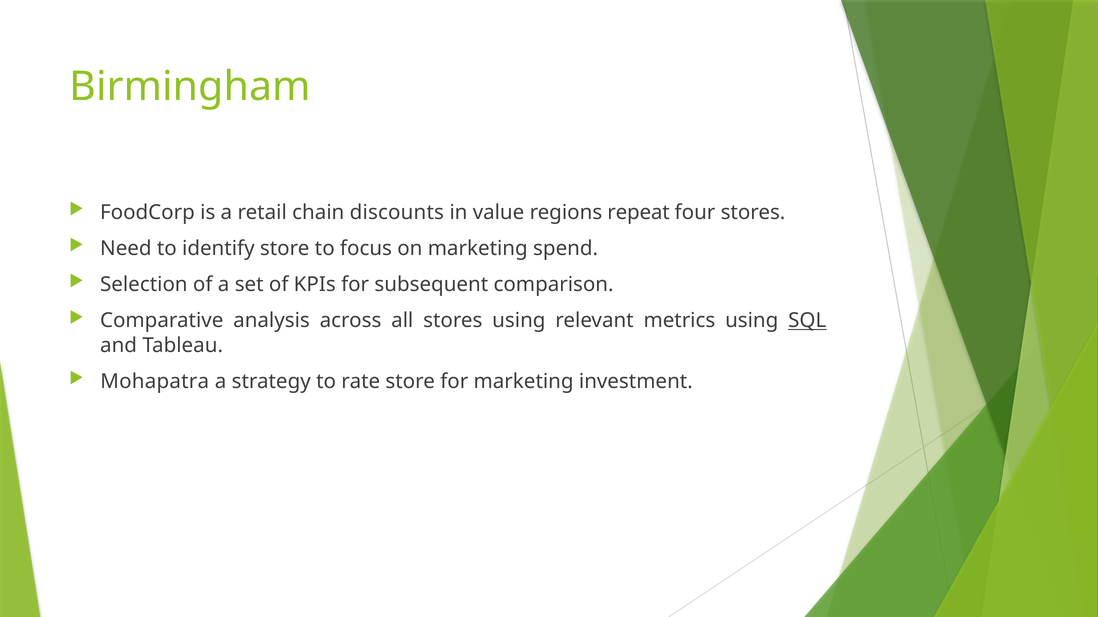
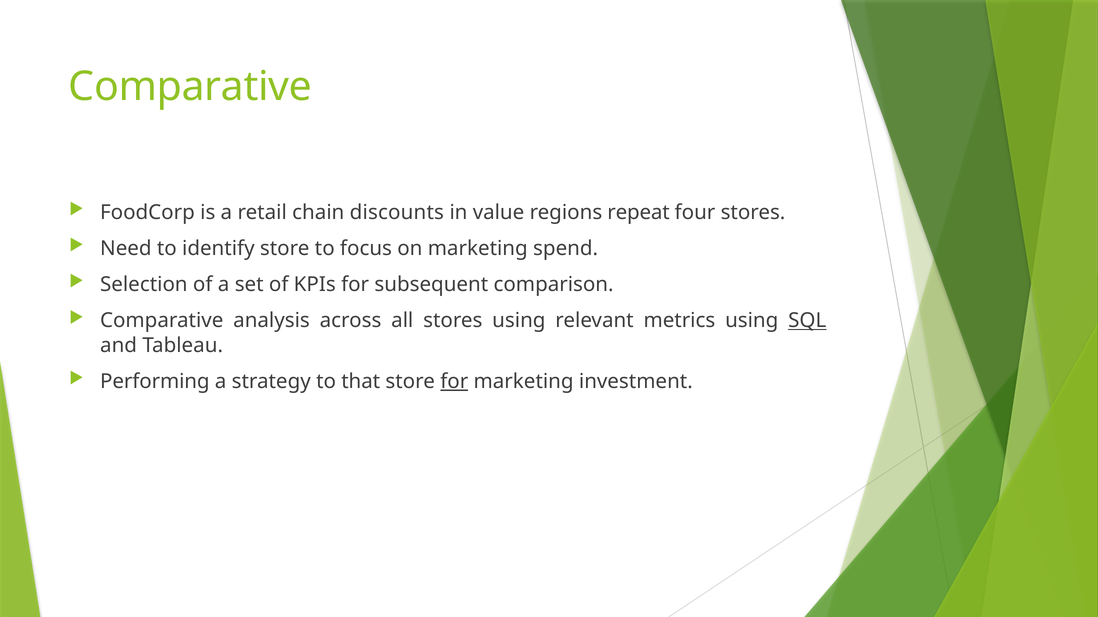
Birmingham: Birmingham -> Comparative (190, 87)
Mohapatra: Mohapatra -> Performing (155, 382)
rate: rate -> that (361, 382)
for underline: none -> present (454, 382)
